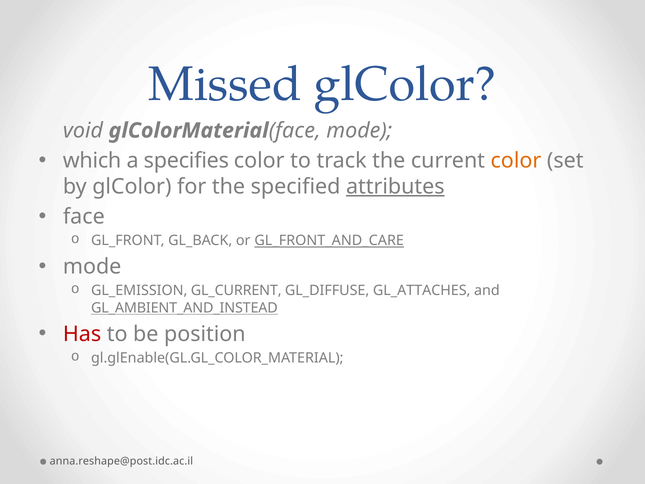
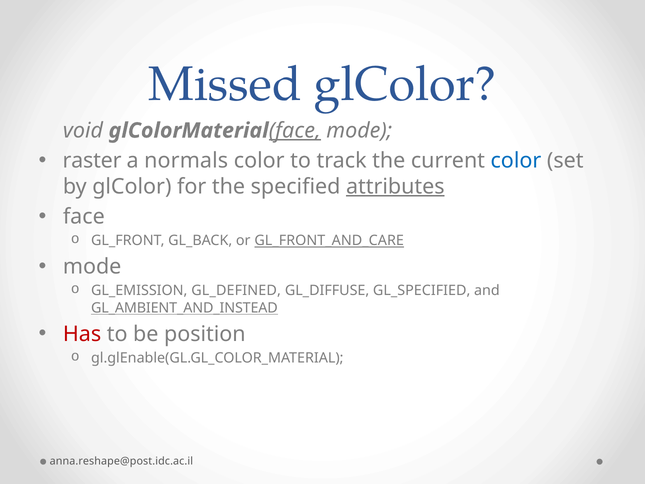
face underline: none -> present (295, 131)
which: which -> raster (92, 161)
specifies: specifies -> normals (186, 161)
color colour: orange -> blue (516, 161)
GL_CURRENT: GL_CURRENT -> GL_DEFINED (236, 290)
GL_ATTACHES: GL_ATTACHES -> GL_SPECIFIED (422, 290)
